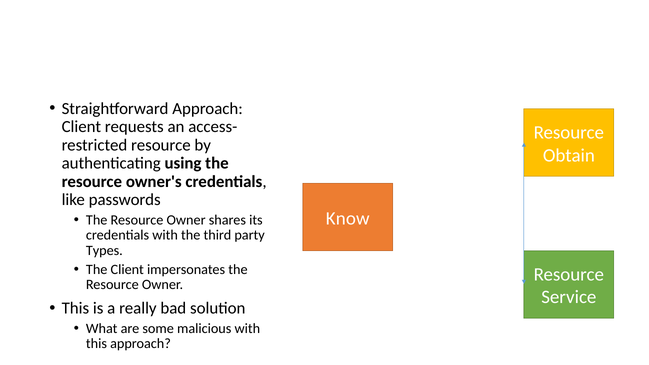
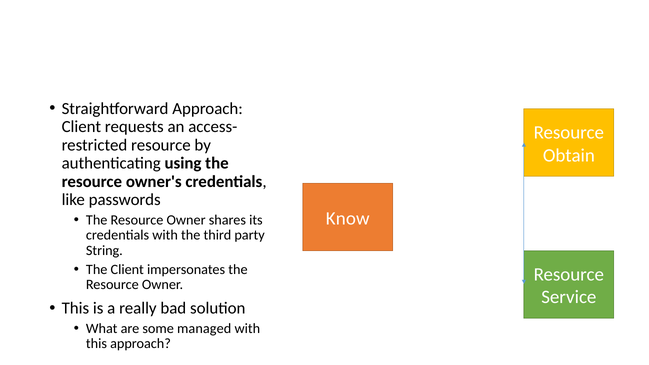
Types: Types -> String (104, 251)
malicious: malicious -> managed (204, 328)
